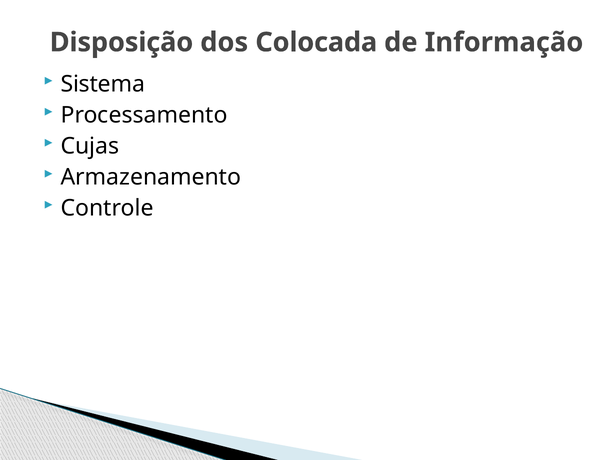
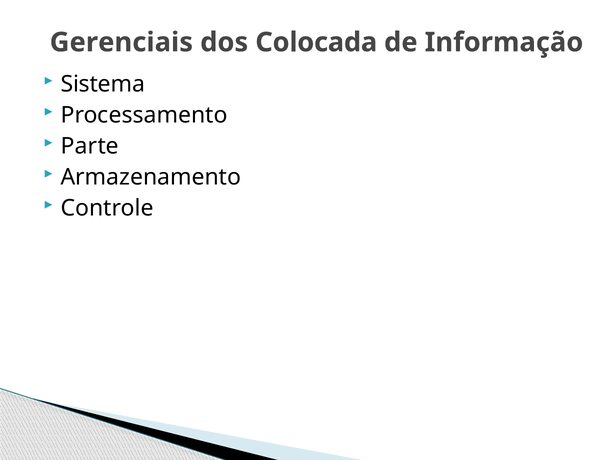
Disposição: Disposição -> Gerenciais (121, 42)
Cujas: Cujas -> Parte (90, 146)
